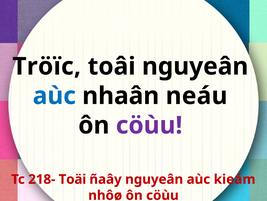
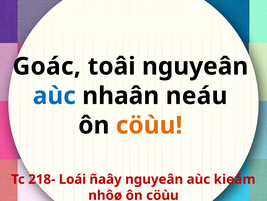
Tröïc: Tröïc -> Goác (47, 66)
cöùu colour: purple -> orange (149, 125)
Toäi: Toäi -> Loái (72, 179)
